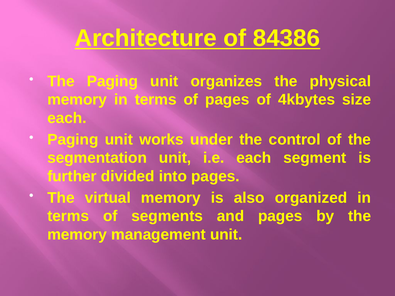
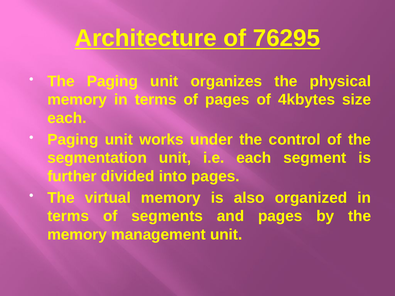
84386: 84386 -> 76295 (286, 38)
